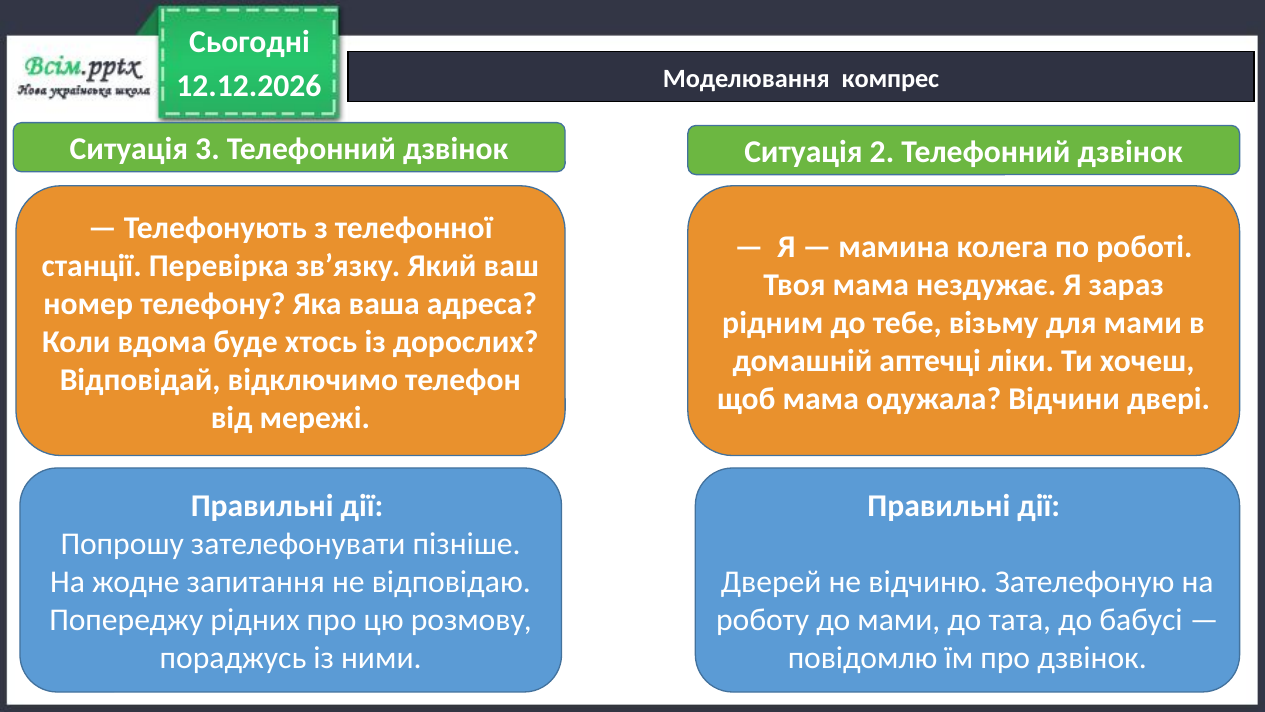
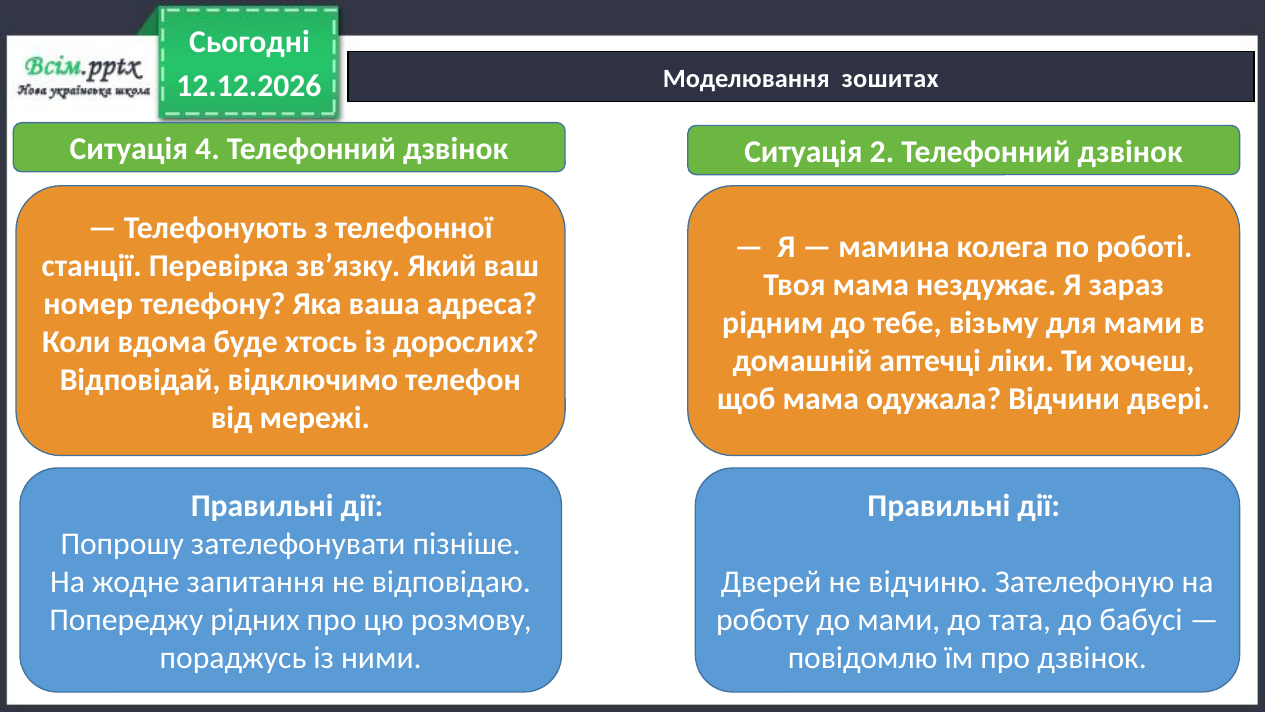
компрес: компрес -> зошитах (890, 78)
3: 3 -> 4 (207, 149)
